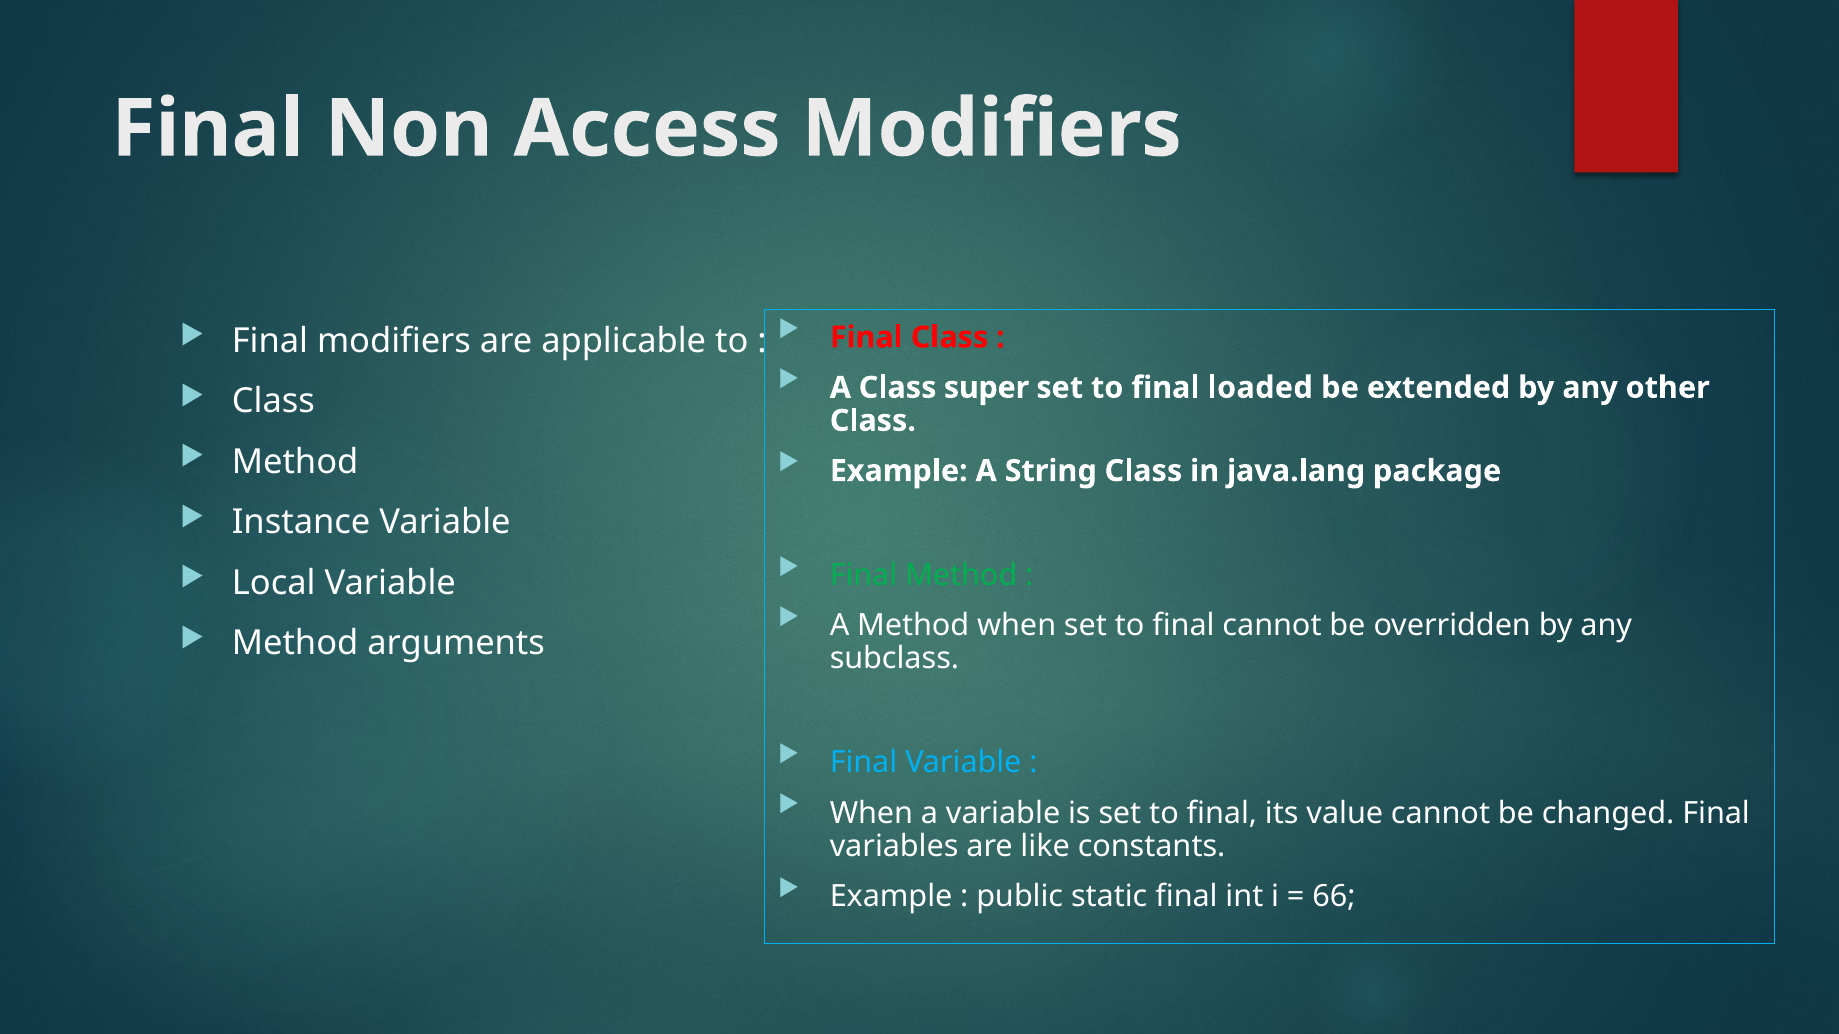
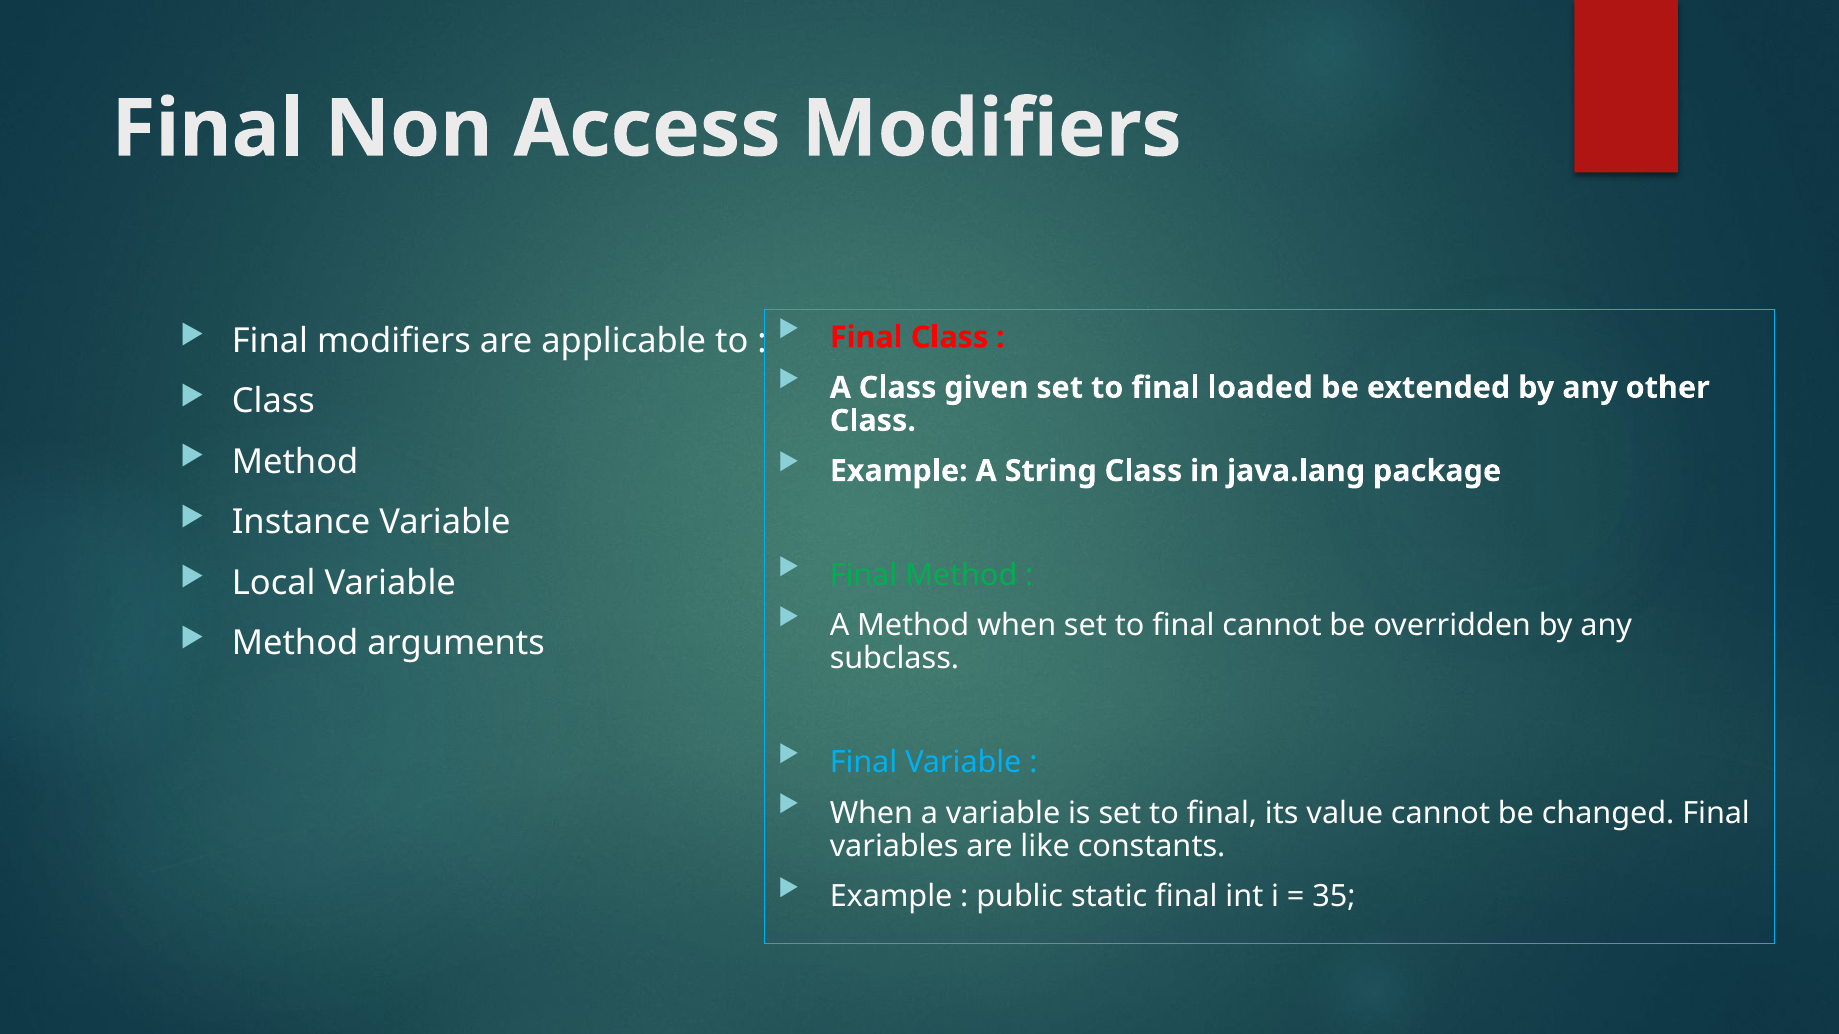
super: super -> given (986, 388)
66: 66 -> 35 (1334, 897)
